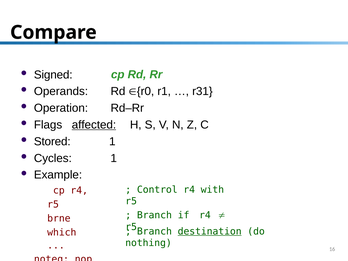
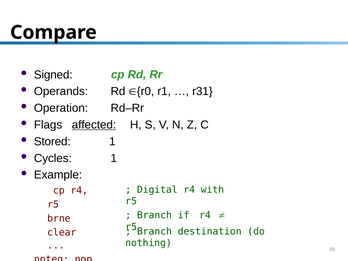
Control: Control -> Digital (157, 190)
destination underline: present -> none (210, 231)
which: which -> clear (62, 232)
